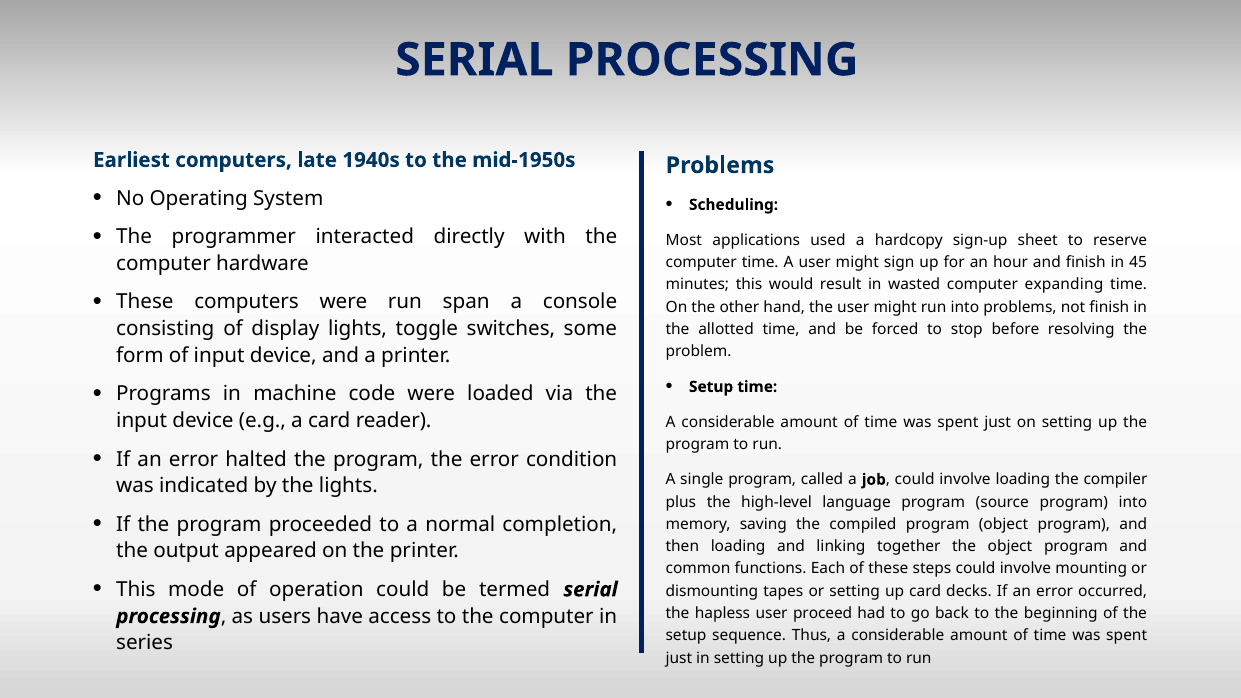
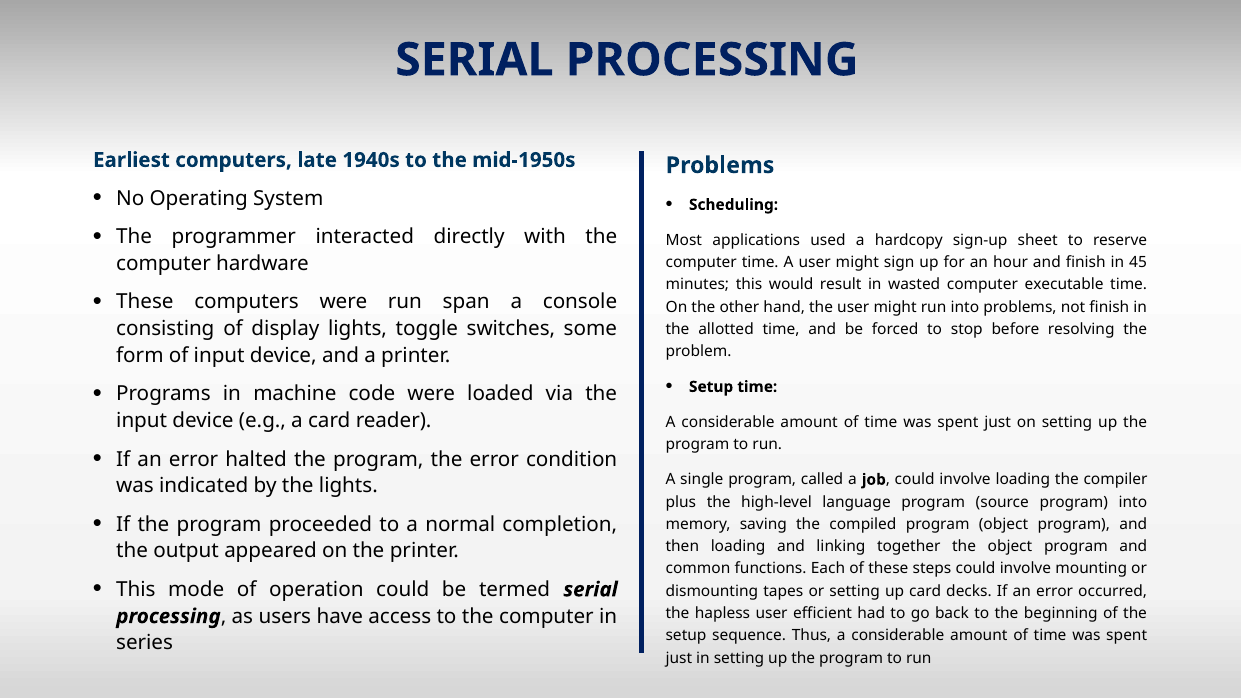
expanding: expanding -> executable (1064, 285)
proceed: proceed -> efficient (823, 614)
